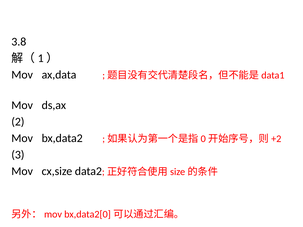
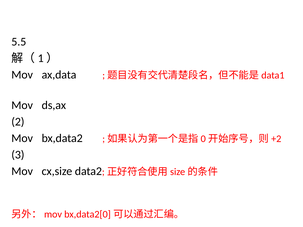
3.8: 3.8 -> 5.5 (19, 42)
